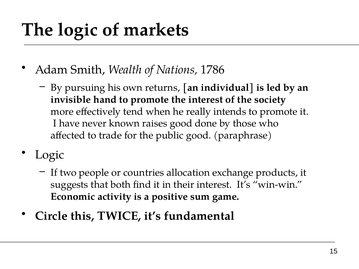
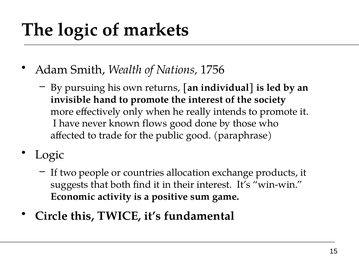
1786: 1786 -> 1756 (213, 70)
tend: tend -> only (133, 112)
raises: raises -> flows (155, 124)
